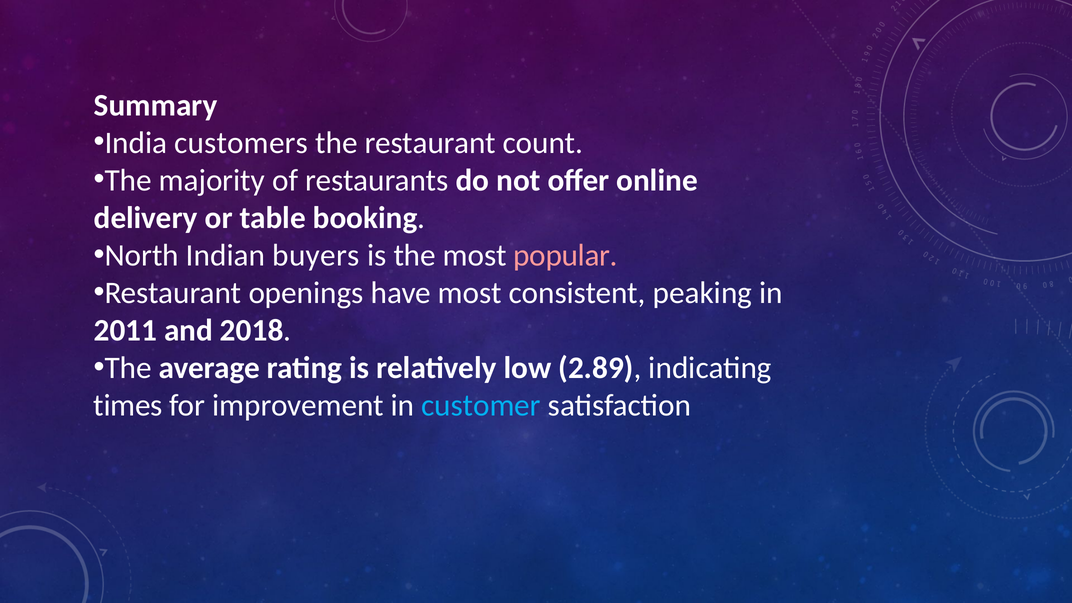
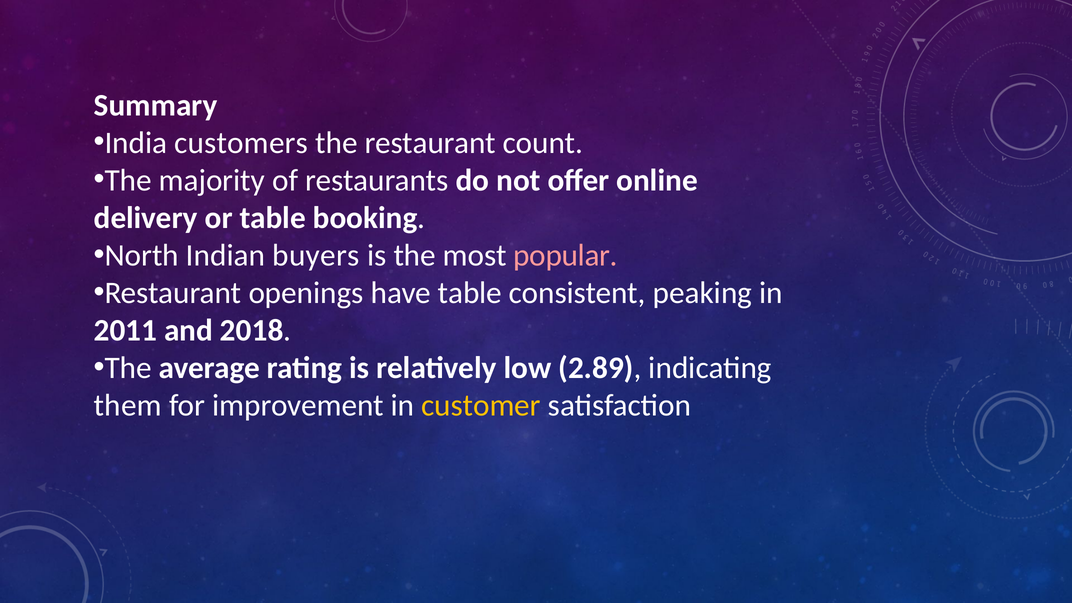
have most: most -> table (470, 293)
times: times -> them (128, 406)
customer colour: light blue -> yellow (481, 406)
